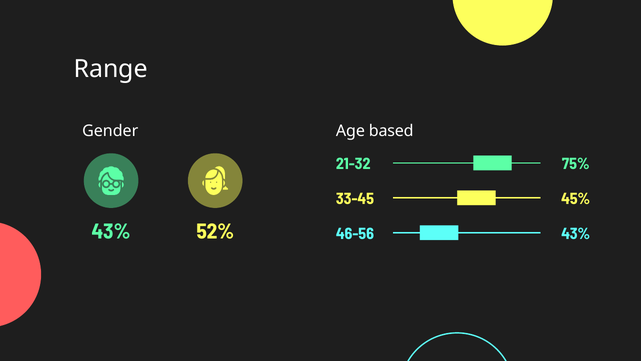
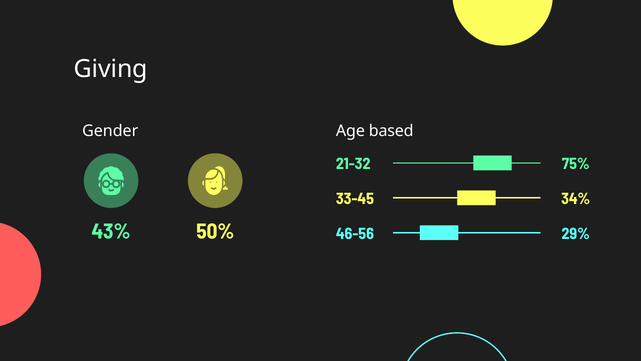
Range: Range -> Giving (111, 69)
45%: 45% -> 34% (576, 199)
52%: 52% -> 50% (215, 231)
46-56 43%: 43% -> 29% (576, 233)
